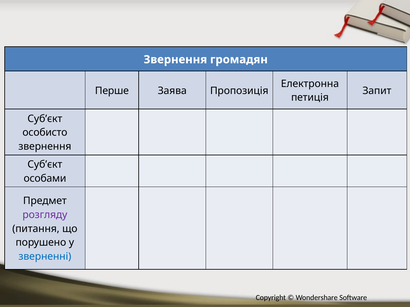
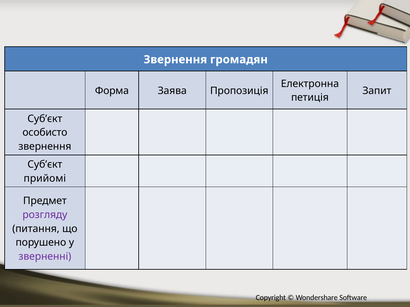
Перше: Перше -> Форма (112, 91)
особами: особами -> прийомі (45, 179)
зверненні colour: blue -> purple (45, 257)
